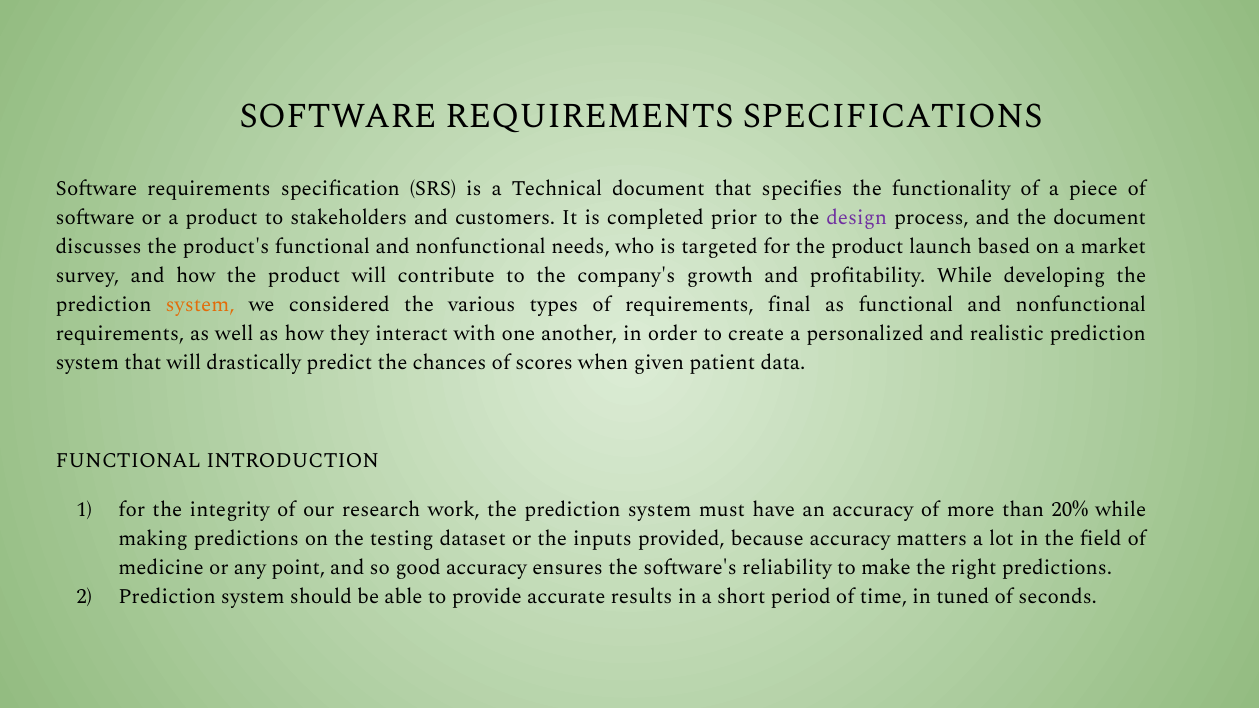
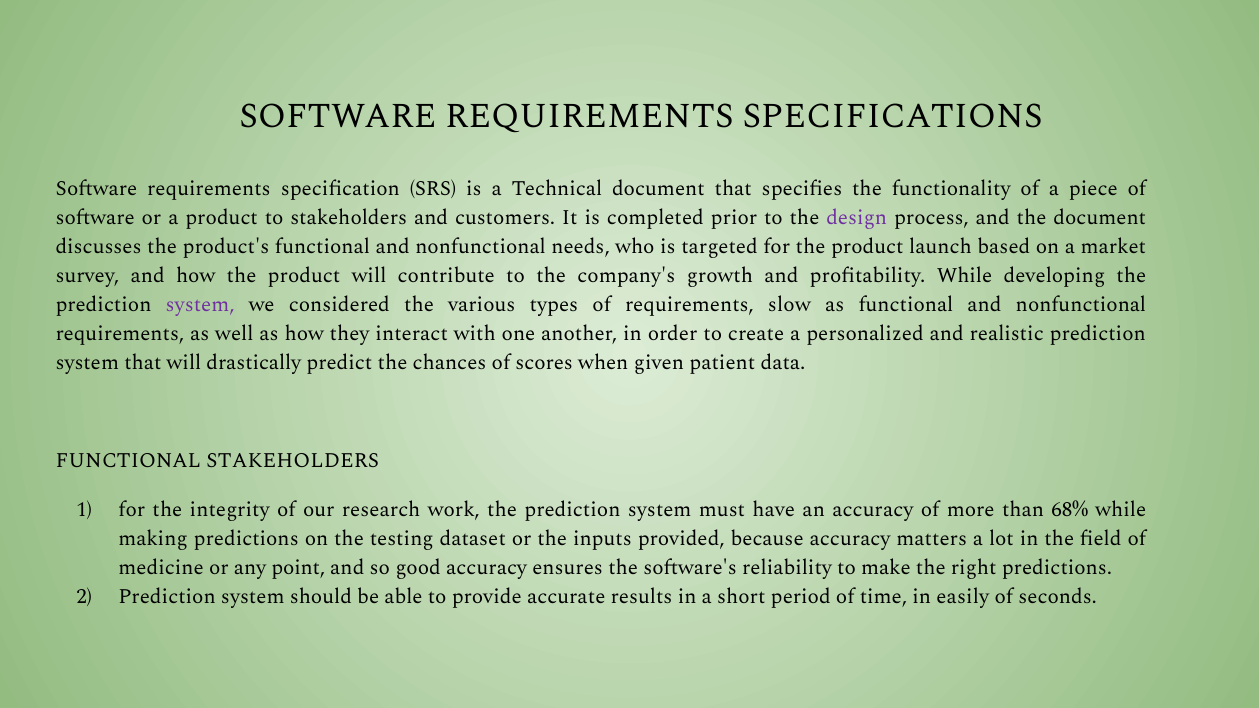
system colour: orange -> purple (200, 305)
final: final -> slow (789, 305)
FUNCTIONAL INTRODUCTION: INTRODUCTION -> STAKEHOLDERS (293, 460)
20%: 20% -> 68% (1070, 510)
tuned: tuned -> easily (963, 597)
